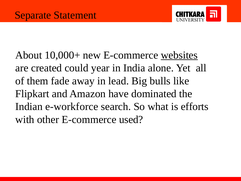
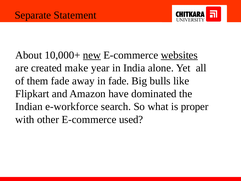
new underline: none -> present (92, 55)
could: could -> make (76, 68)
in lead: lead -> fade (119, 81)
efforts: efforts -> proper (195, 106)
